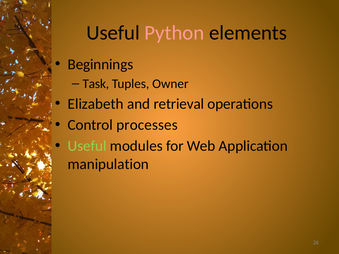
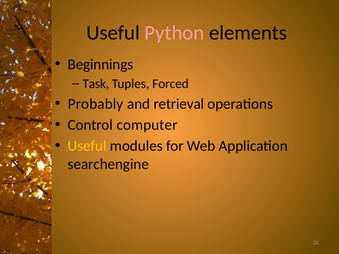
Owner: Owner -> Forced (170, 84)
Elizabeth: Elizabeth -> Probably (96, 104)
processes: processes -> computer (147, 125)
Useful colour: light green -> yellow (87, 146)
manipulation: manipulation -> searchengine (108, 164)
